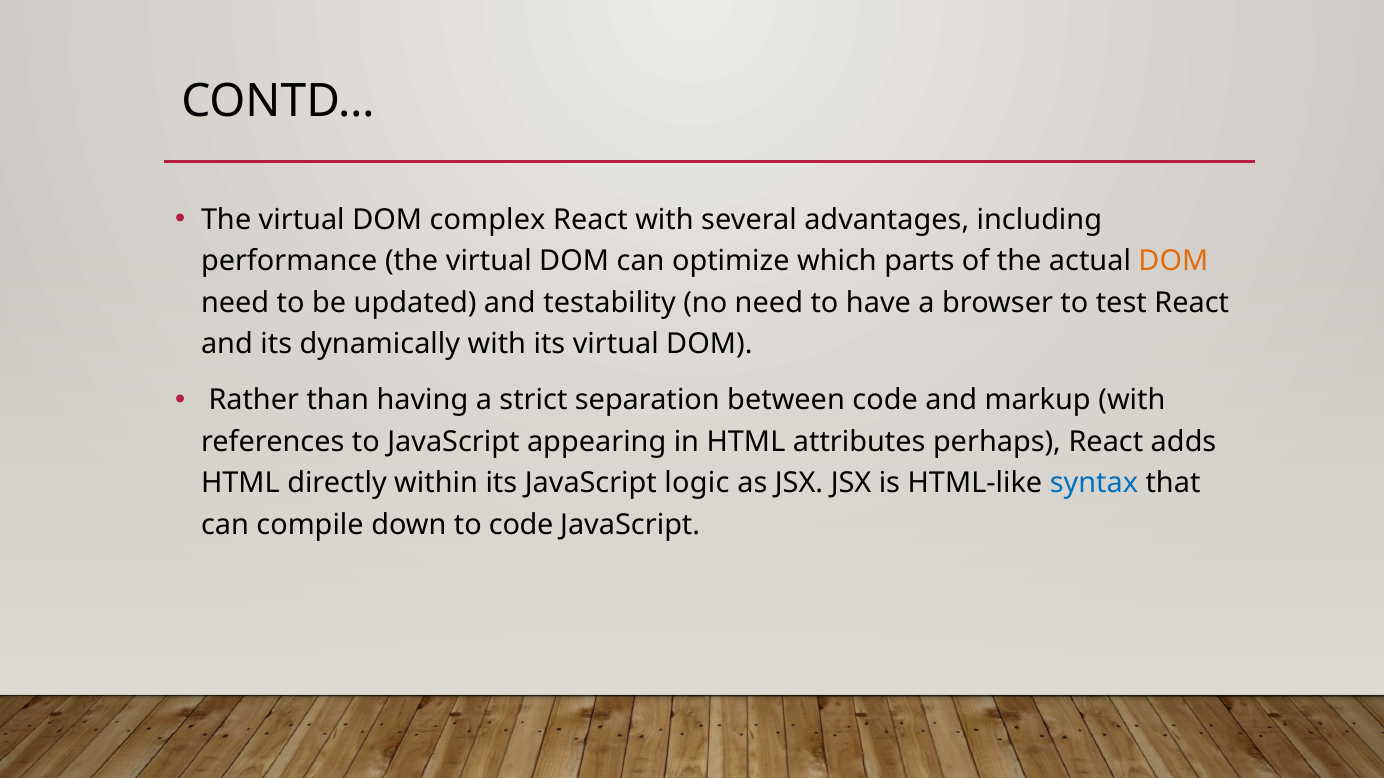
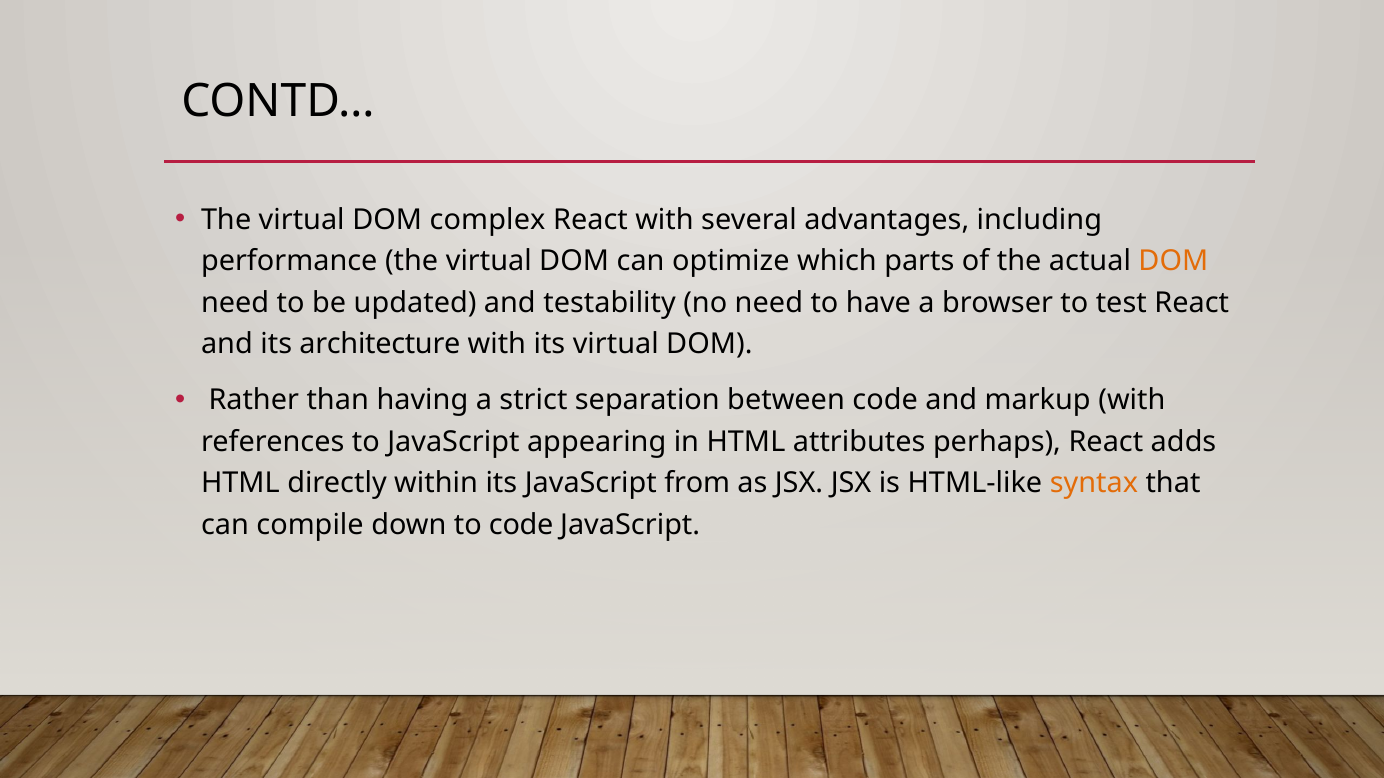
dynamically: dynamically -> architecture (380, 345)
logic: logic -> from (697, 484)
syntax colour: blue -> orange (1094, 484)
